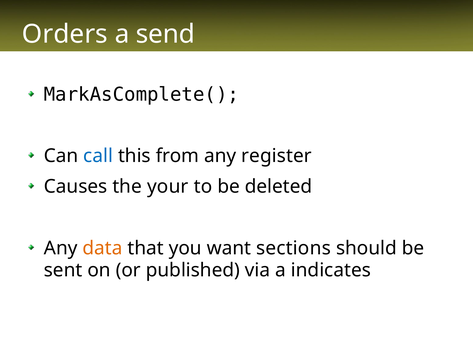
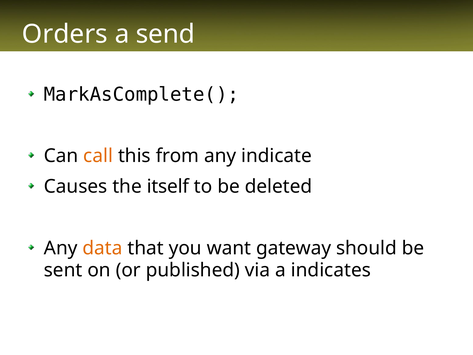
call colour: blue -> orange (98, 156)
register: register -> indicate (277, 156)
your: your -> itself (168, 187)
sections: sections -> gateway (294, 248)
